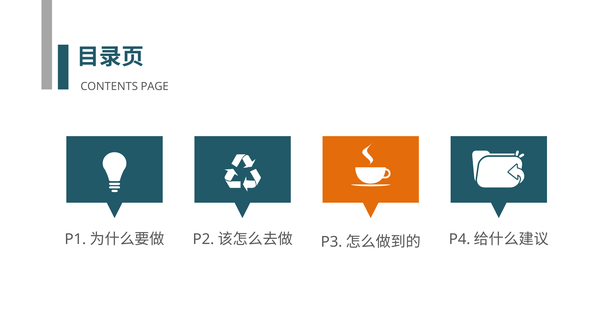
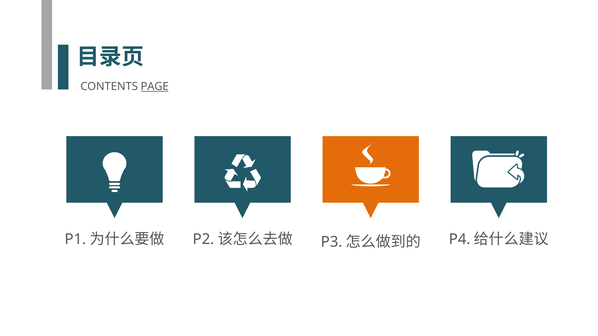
PAGE underline: none -> present (155, 87)
